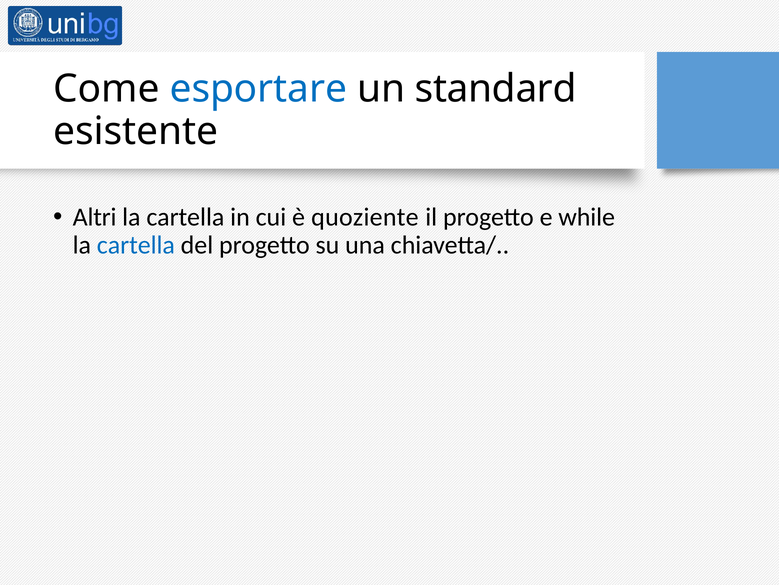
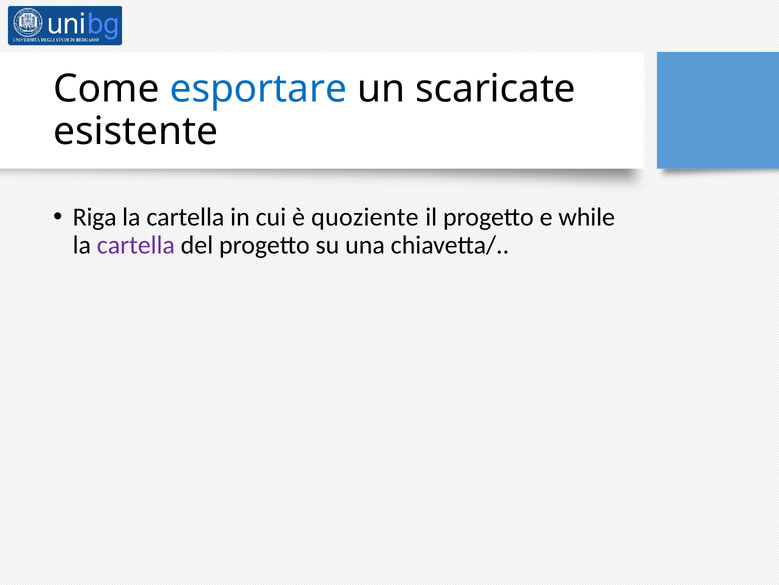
standard: standard -> scaricate (496, 89)
Altri: Altri -> Riga (95, 217)
cartella colour: blue -> purple (136, 245)
